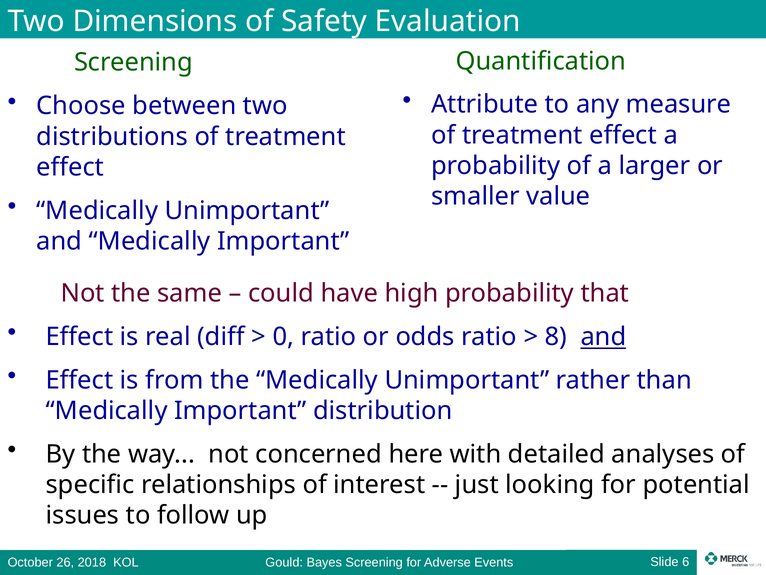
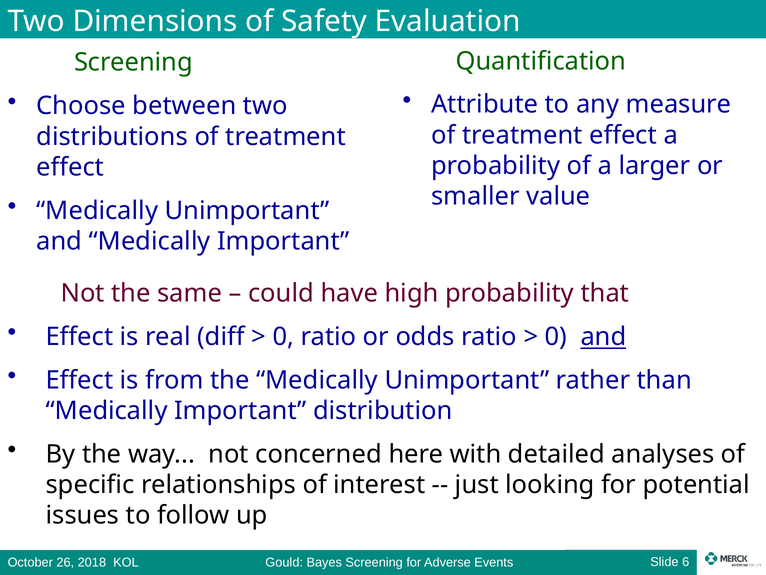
8: 8 -> 0 (556, 336)
